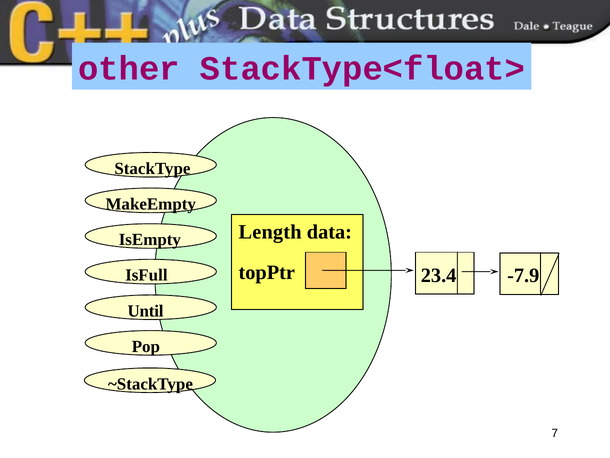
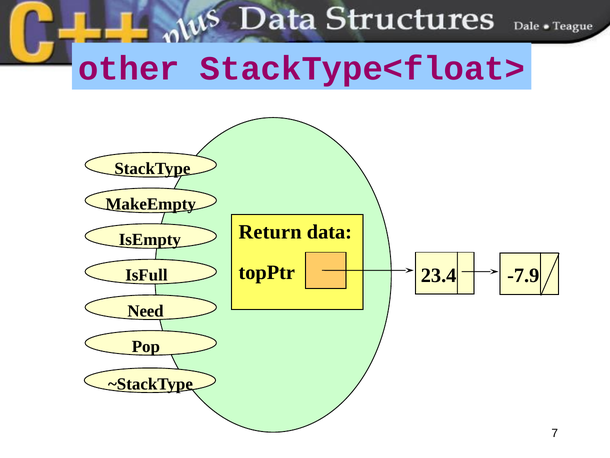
Length: Length -> Return (270, 232)
Until: Until -> Need (146, 311)
